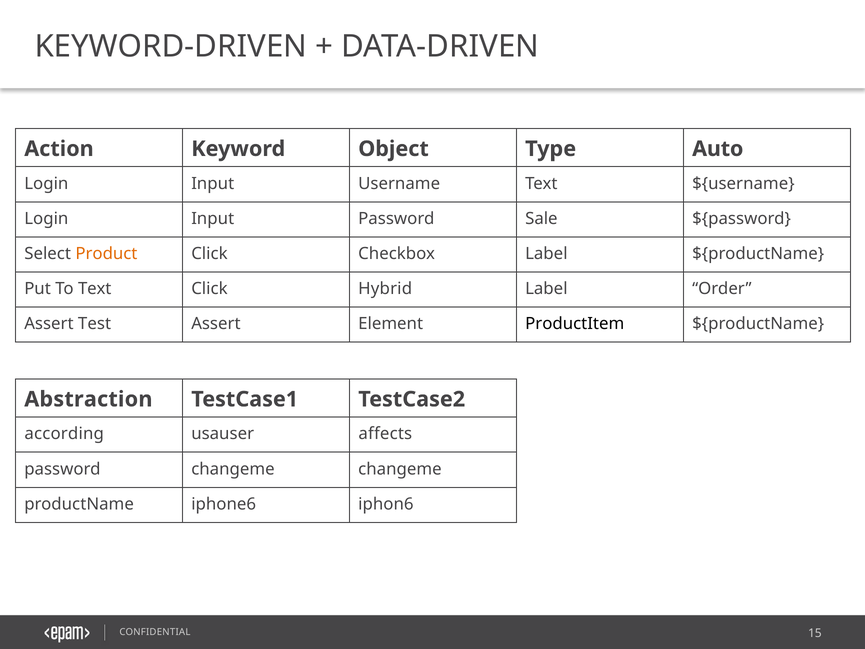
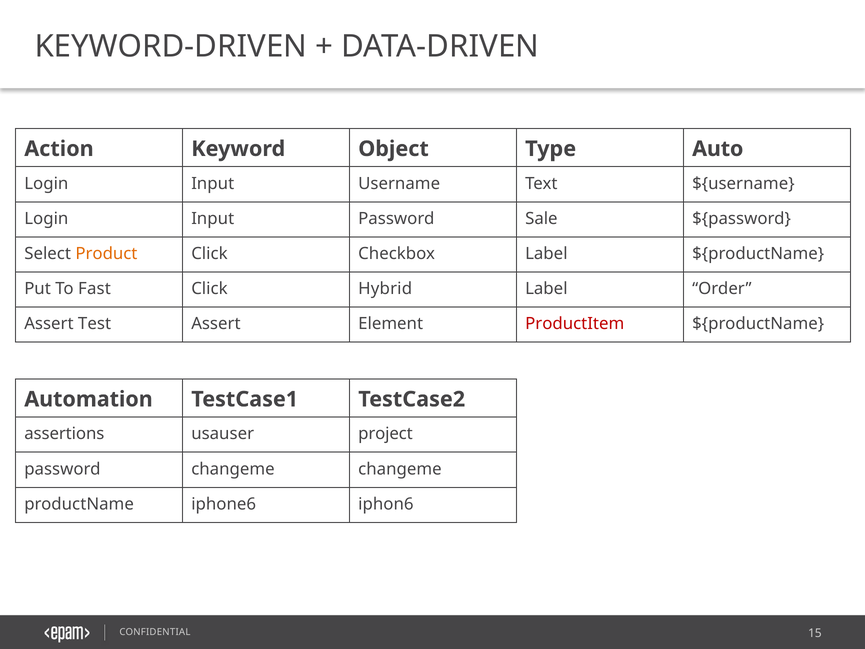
To Text: Text -> Fast (95, 289)
ProductItem colour: black -> red (575, 324)
Abstraction: Abstraction -> Automation (89, 399)
according: according -> assertions (64, 434)
affects: affects -> project (385, 434)
